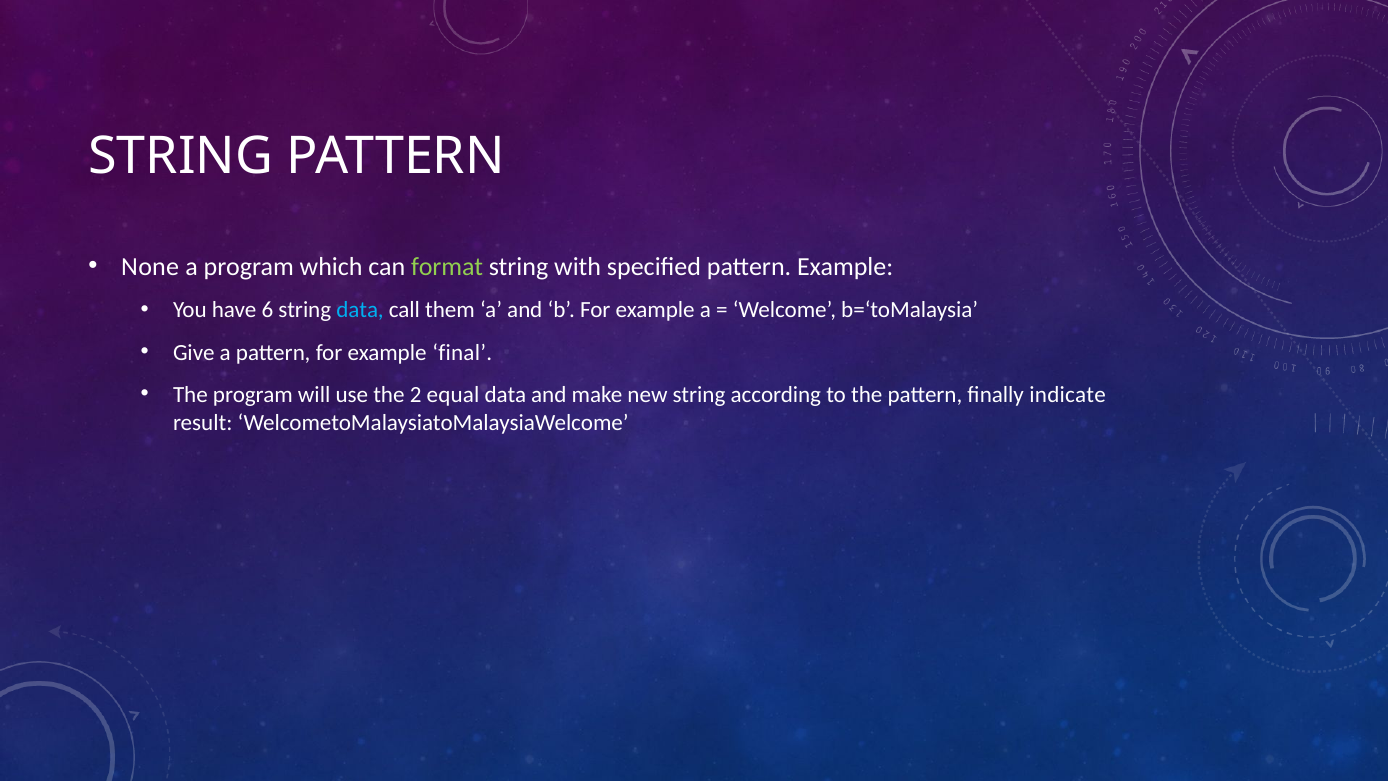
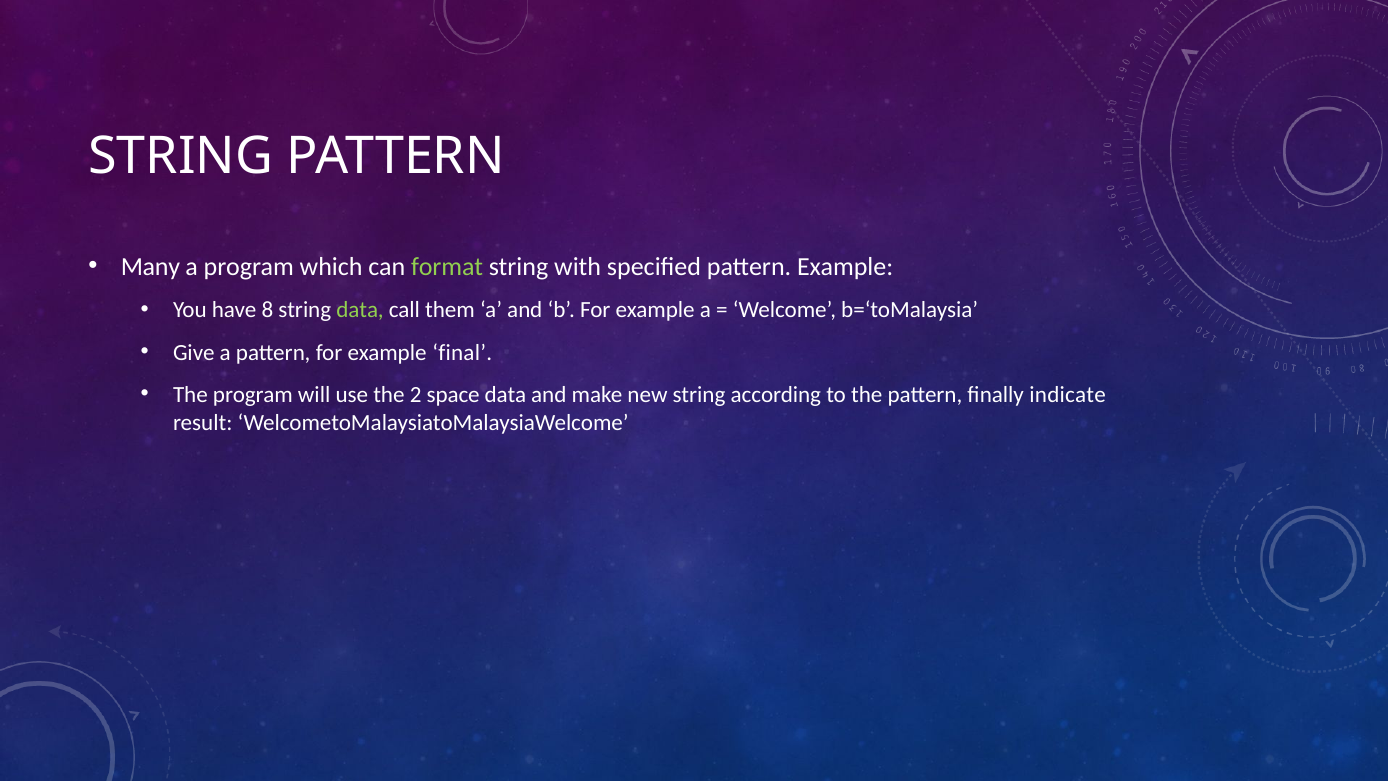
None: None -> Many (150, 266)
6: 6 -> 8 (267, 310)
data colour: light blue -> light green (360, 310)
equal: equal -> space (453, 395)
